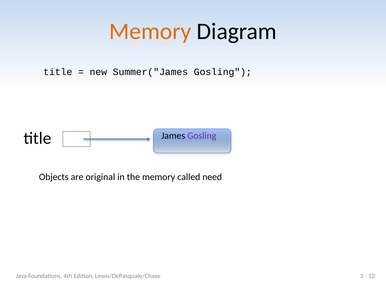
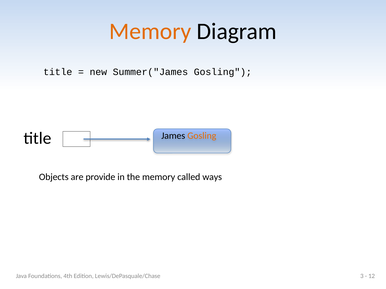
Gosling colour: purple -> orange (202, 136)
original: original -> provide (100, 177)
need: need -> ways (212, 177)
